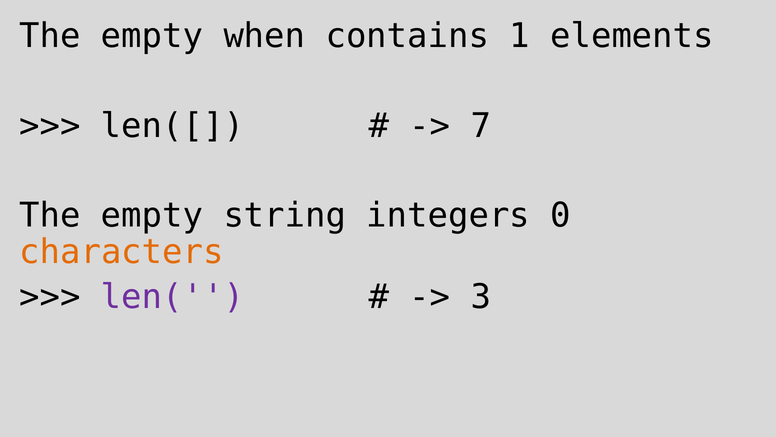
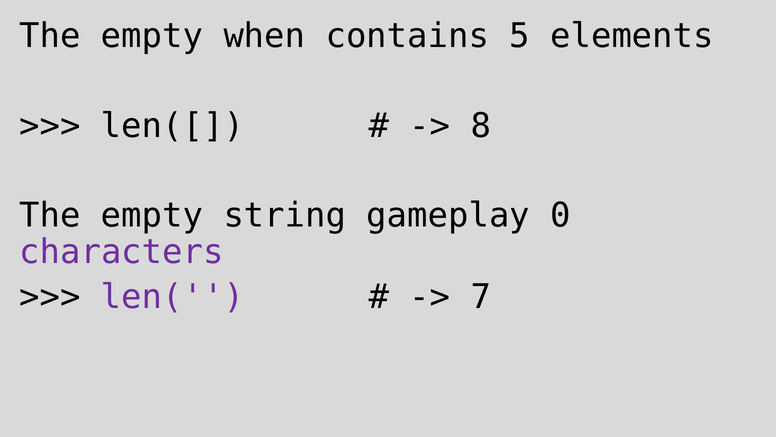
1: 1 -> 5 (520, 36)
7: 7 -> 8 (481, 126)
integers: integers -> gameplay (448, 215)
characters colour: orange -> purple (121, 252)
3: 3 -> 7 (481, 297)
